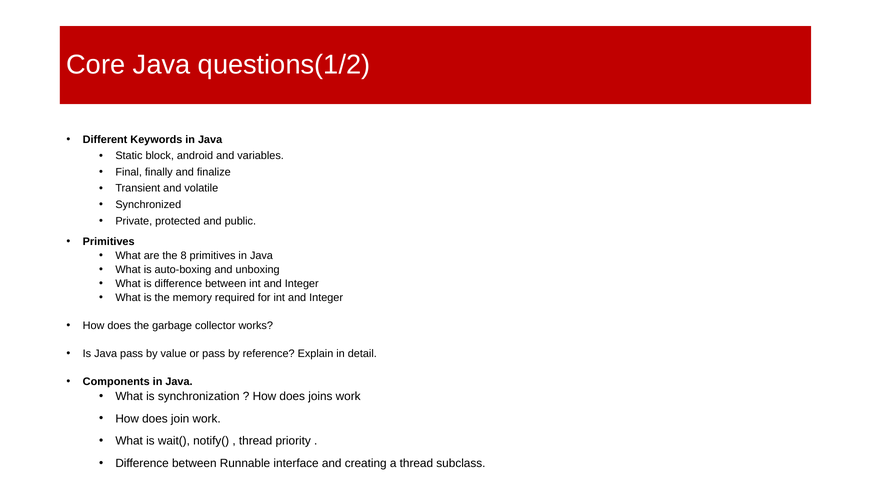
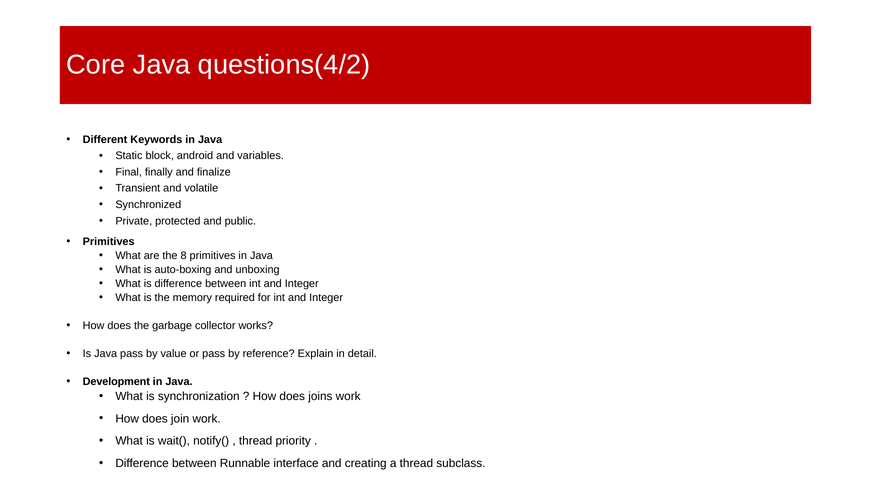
questions(1/2: questions(1/2 -> questions(4/2 (284, 65)
Components: Components -> Development (116, 382)
